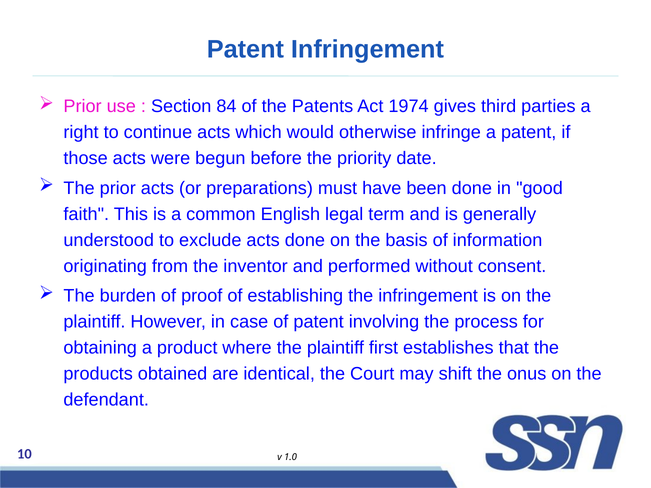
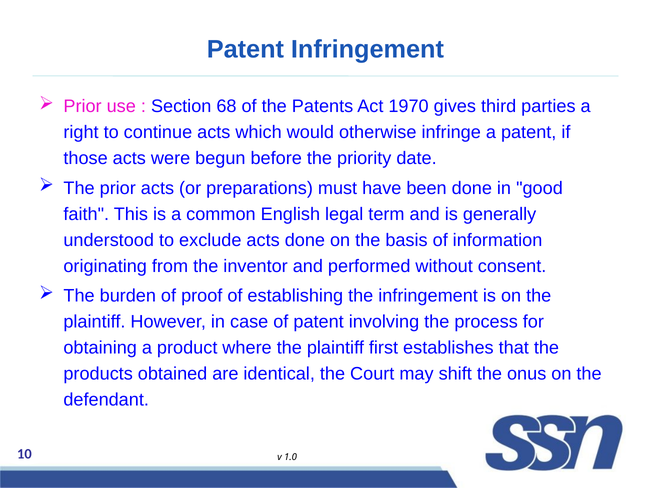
84: 84 -> 68 (226, 107)
1974: 1974 -> 1970 (409, 107)
